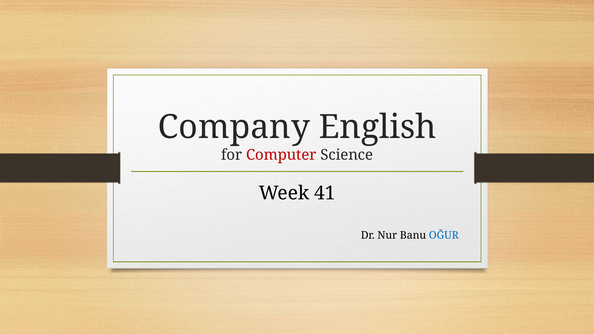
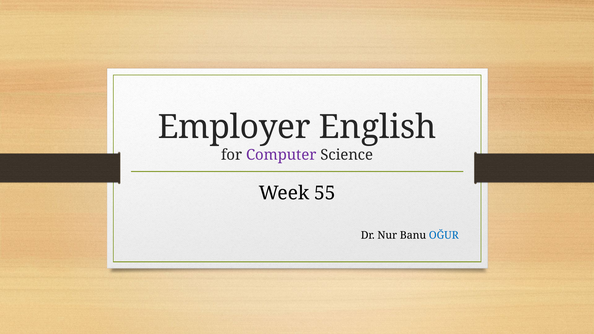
Company: Company -> Employer (234, 127)
Computer colour: red -> purple (281, 155)
41: 41 -> 55 (325, 193)
